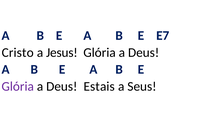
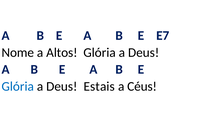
Cristo: Cristo -> Nome (18, 53)
Jesus: Jesus -> Altos (62, 53)
Glória colour: purple -> blue (18, 87)
Seus: Seus -> Céus (142, 87)
